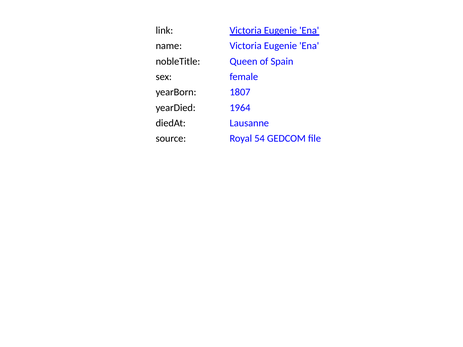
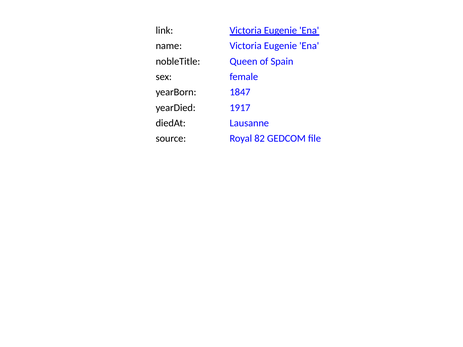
1807: 1807 -> 1847 (240, 92)
1964: 1964 -> 1917 (240, 108)
54: 54 -> 82 (260, 139)
